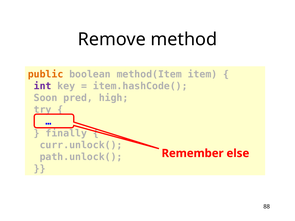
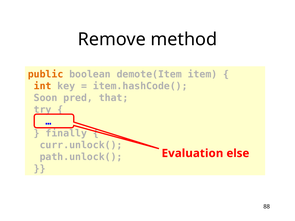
method(Item: method(Item -> demote(Item (149, 74)
int colour: purple -> orange (43, 86)
high: high -> that (114, 98)
Remember: Remember -> Evaluation (192, 153)
